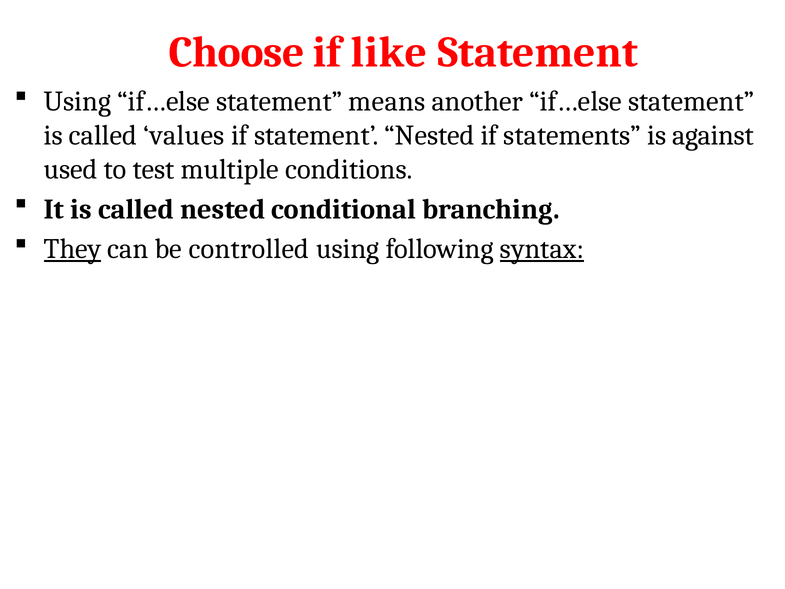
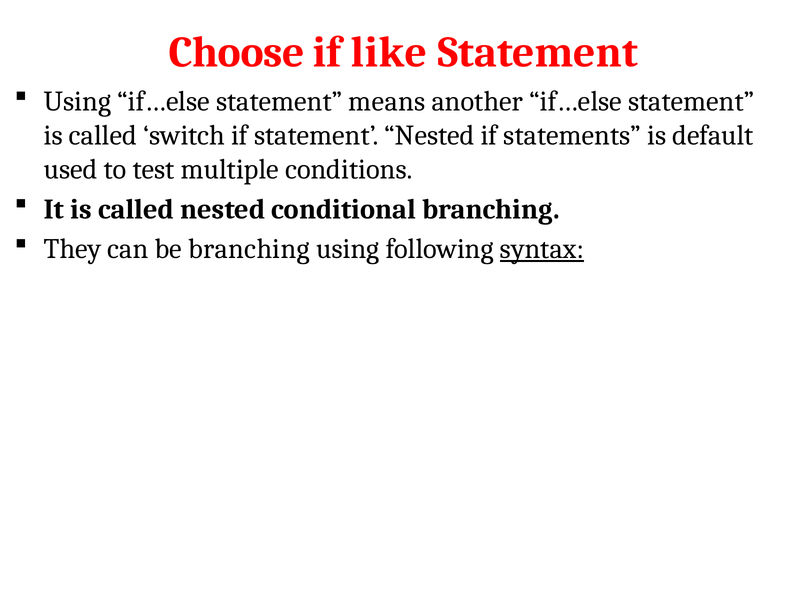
values: values -> switch (184, 135)
against: against -> default (713, 135)
They underline: present -> none (73, 249)
be controlled: controlled -> branching (249, 249)
